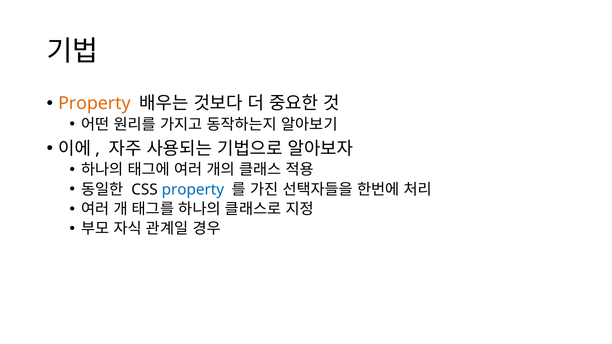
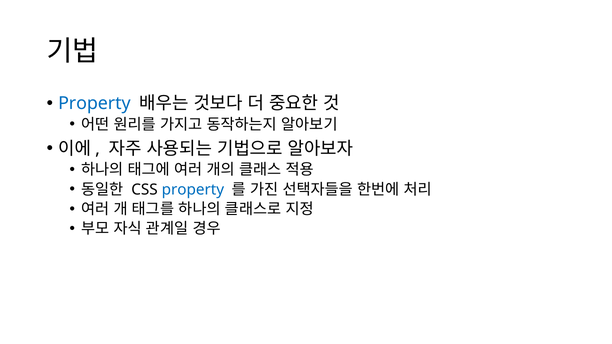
Property colour: orange -> blue (94, 103)
